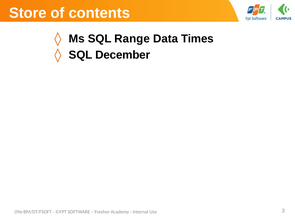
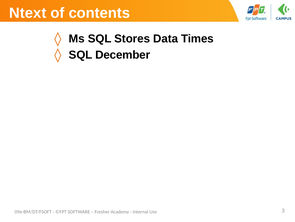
Store: Store -> Ntext (28, 13)
Range: Range -> Stores (132, 39)
